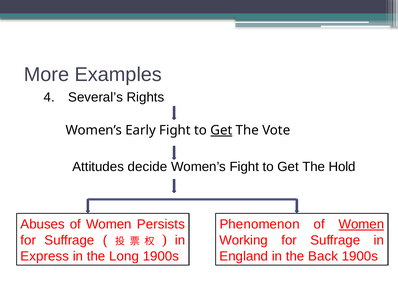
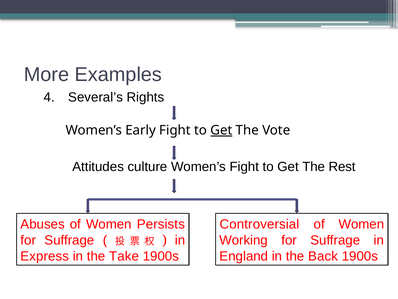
decide: decide -> culture (147, 167)
Hold: Hold -> Rest (342, 167)
Phenomenon: Phenomenon -> Controversial (260, 224)
Women underline: present -> none (361, 224)
Long: Long -> Take (124, 256)
